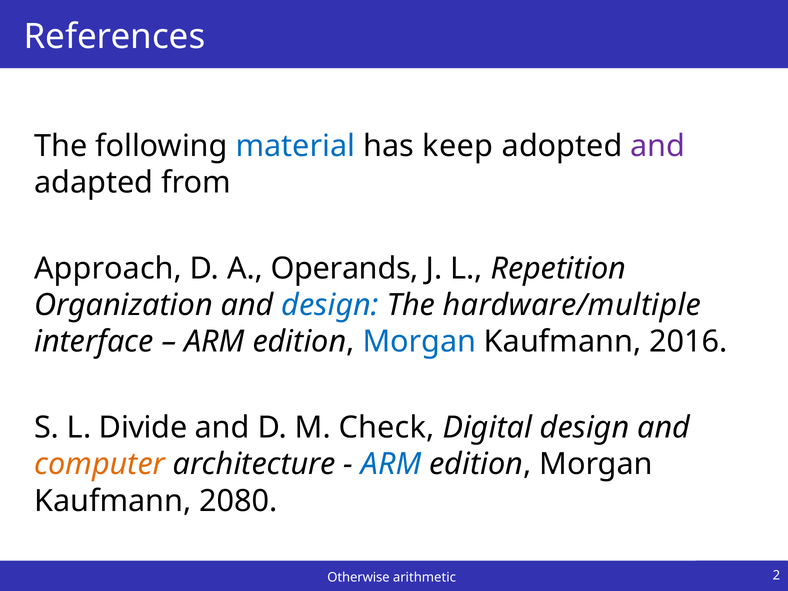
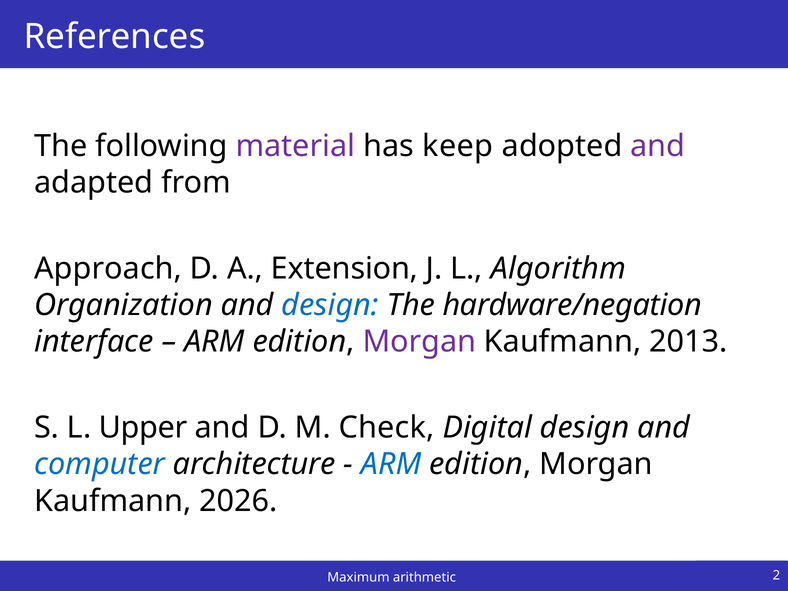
material colour: blue -> purple (295, 146)
Operands: Operands -> Extension (345, 268)
Repetition: Repetition -> Algorithm (558, 268)
hardware/multiple: hardware/multiple -> hardware/negation (572, 305)
Morgan colour: blue -> purple (419, 342)
2016: 2016 -> 2013 (688, 342)
Divide: Divide -> Upper (143, 428)
computer colour: orange -> blue (100, 464)
2080: 2080 -> 2026 (238, 501)
Otherwise: Otherwise -> Maximum (358, 577)
